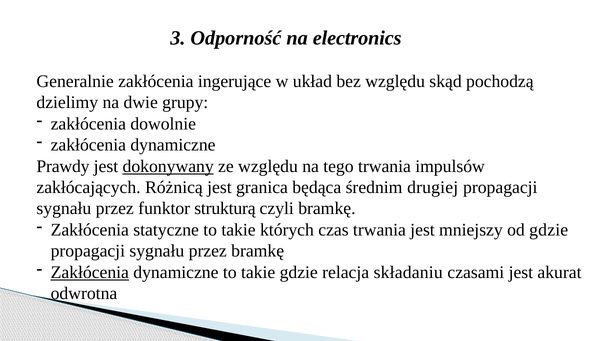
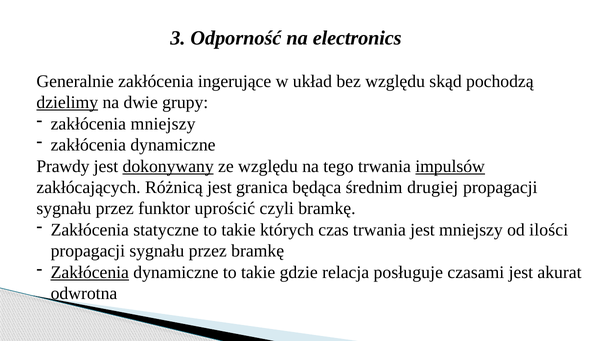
dzielimy underline: none -> present (67, 102)
zakłócenia dowolnie: dowolnie -> mniejszy (163, 124)
impulsów underline: none -> present (450, 166)
strukturą: strukturą -> uprościć (225, 209)
od gdzie: gdzie -> ilości (549, 230)
składaniu: składaniu -> posługuje (408, 272)
